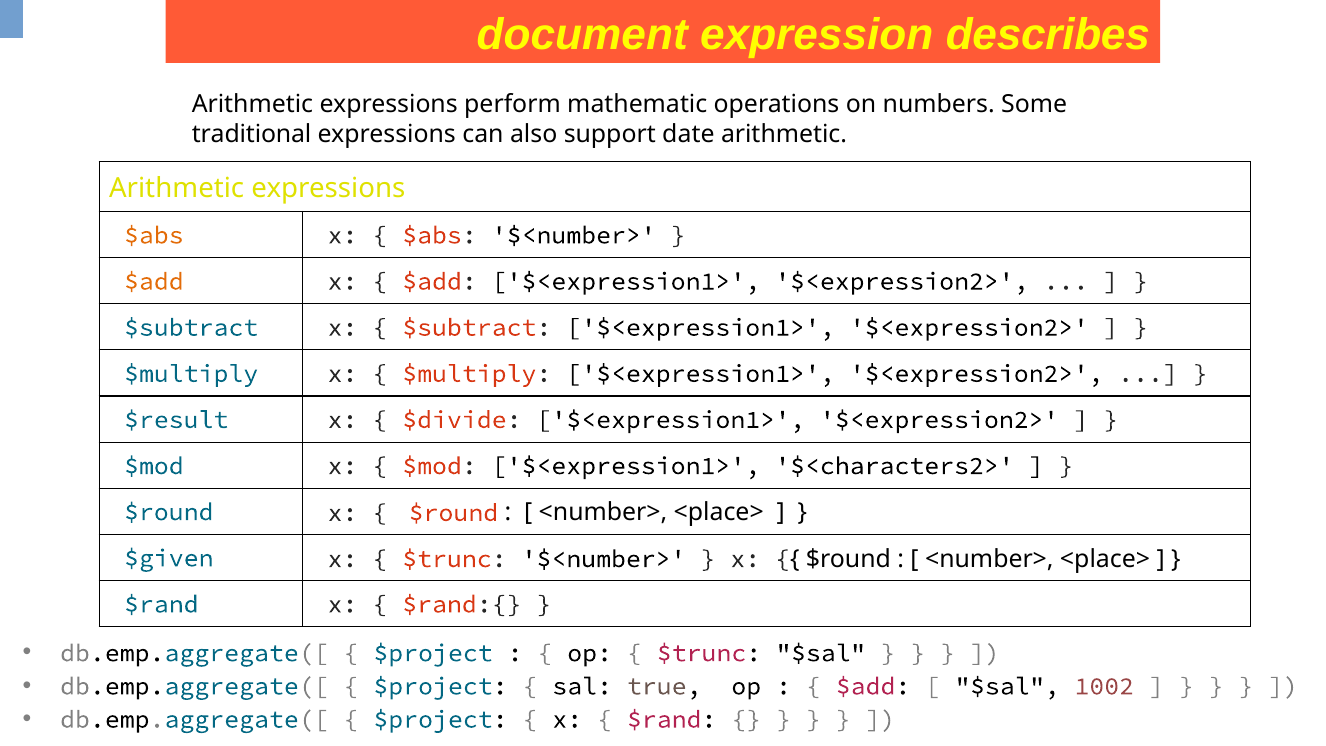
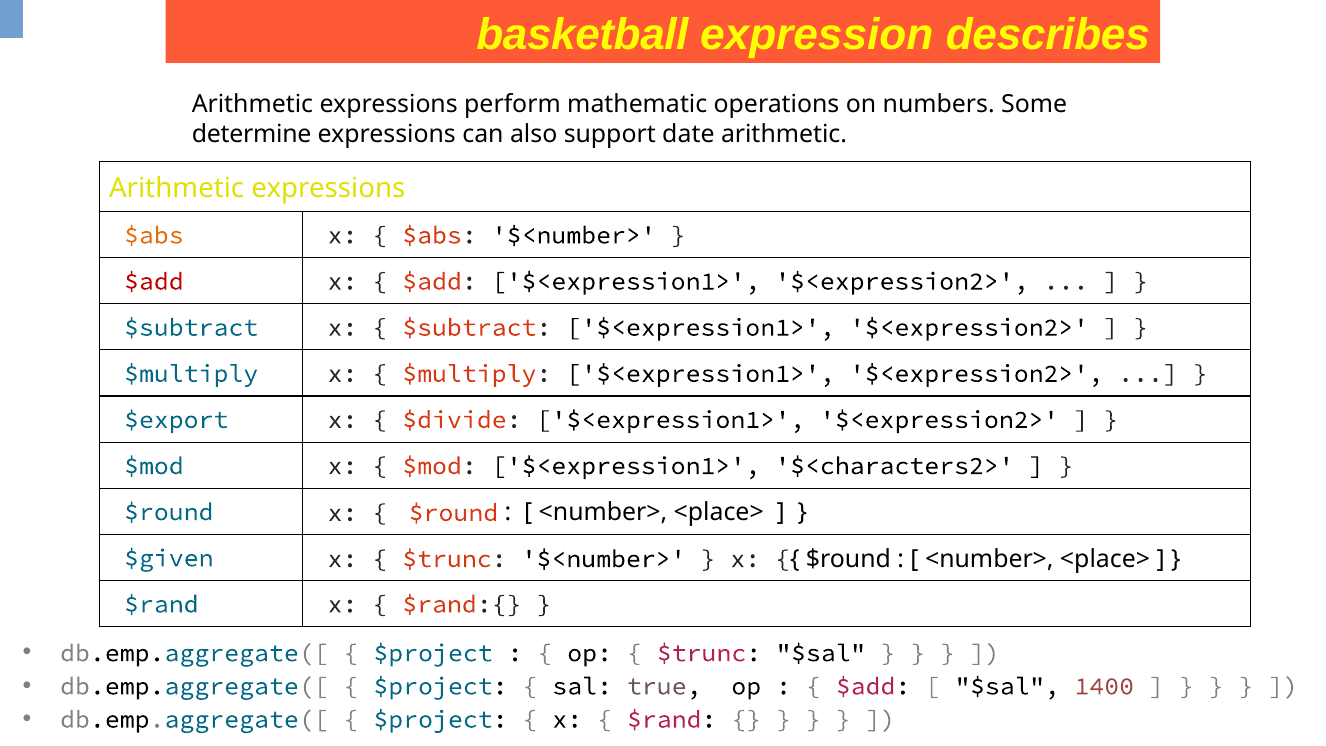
document: document -> basketball (582, 35)
traditional: traditional -> determine (252, 134)
$add colour: orange -> red (154, 281)
$result: $result -> $export (176, 420)
1002: 1002 -> 1400 (1104, 686)
